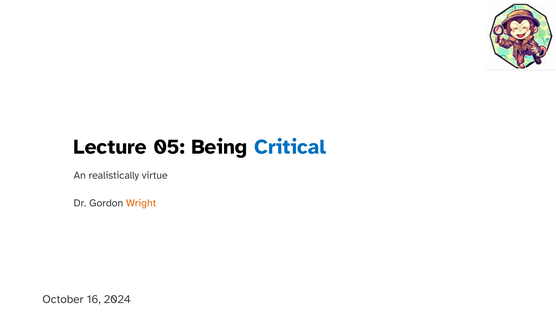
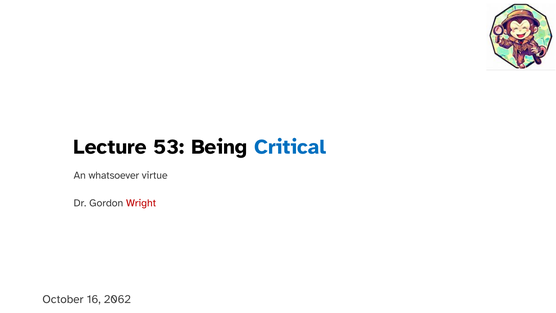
05: 05 -> 53 (169, 147)
realistically: realistically -> whatsoever (114, 175)
Wright colour: orange -> red (141, 203)
2024: 2024 -> 2062 (117, 299)
